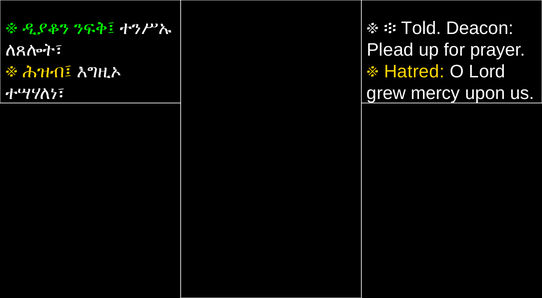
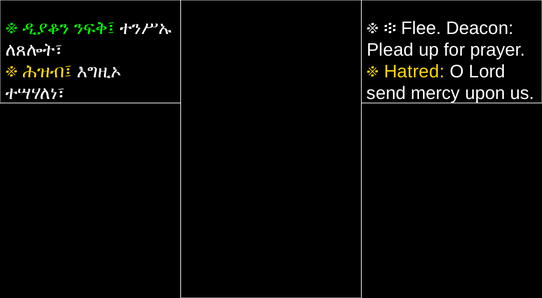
Told: Told -> Flee (421, 28)
grew: grew -> send (386, 93)
